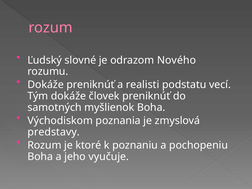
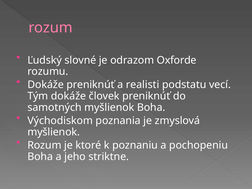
Nového: Nového -> Oxforde (177, 60)
predstavy: predstavy -> myšlienok (54, 132)
vyučuje: vyučuje -> striktne (109, 157)
